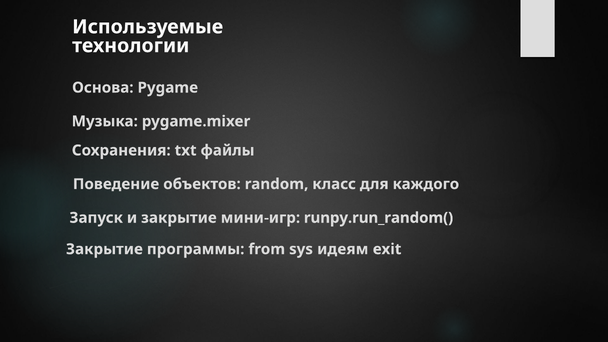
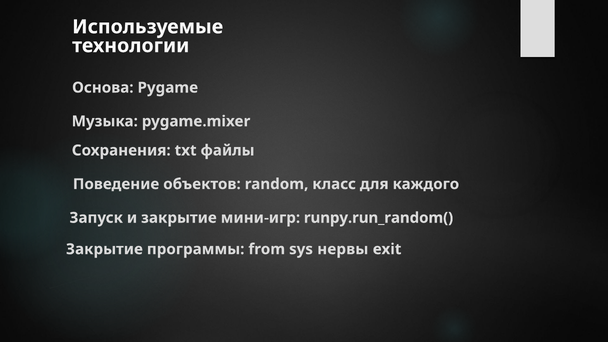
идеям: идеям -> нервы (343, 249)
